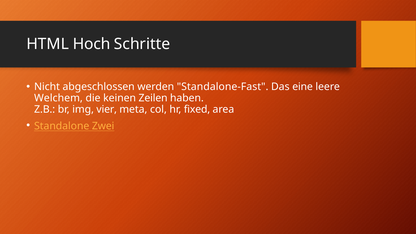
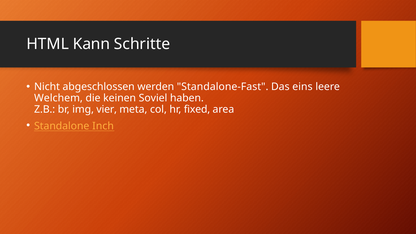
Hoch: Hoch -> Kann (91, 44)
eine: eine -> eins (302, 87)
Zeilen: Zeilen -> Soviel (153, 98)
Zwei: Zwei -> Inch (103, 126)
